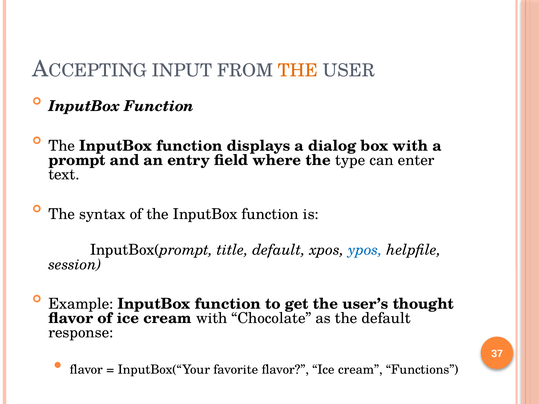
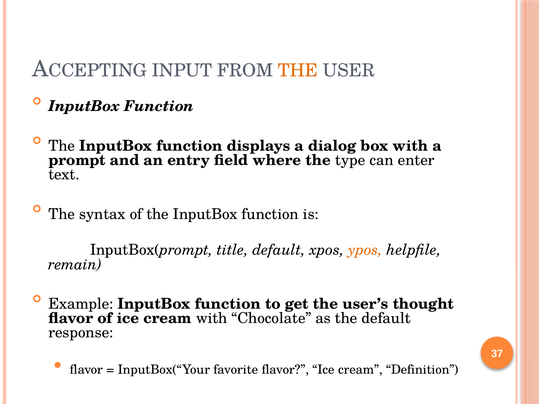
ypos colour: blue -> orange (365, 250)
session: session -> remain (75, 265)
Functions: Functions -> Definition (422, 370)
